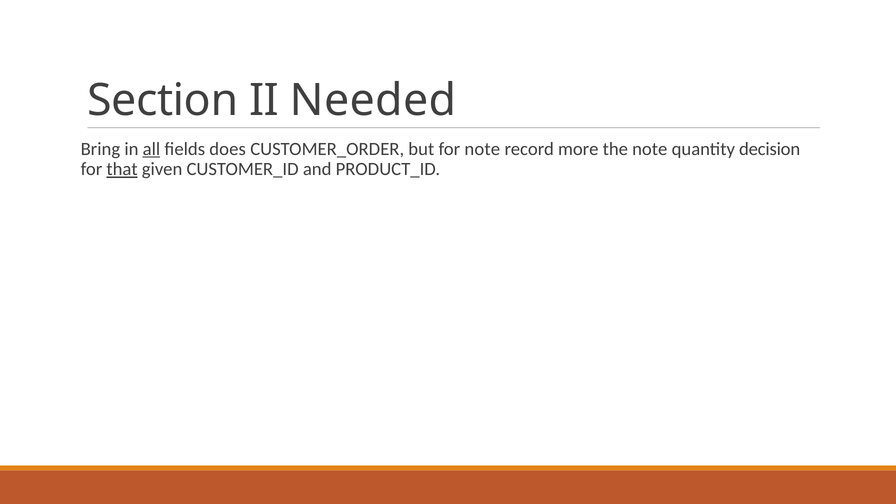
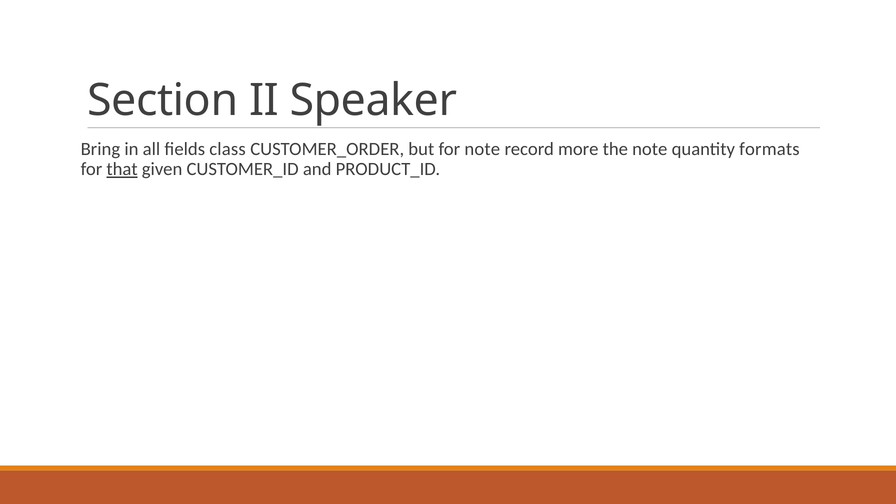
Needed: Needed -> Speaker (373, 100)
all underline: present -> none (151, 149)
does: does -> class (228, 149)
decision: decision -> formats (769, 149)
